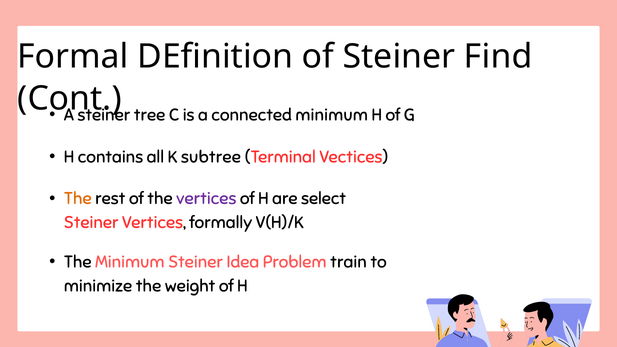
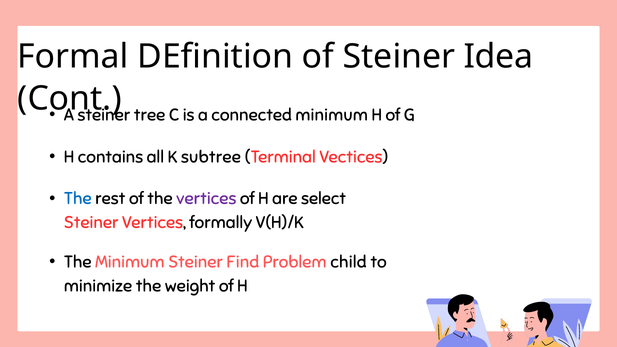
Find: Find -> Idea (498, 57)
The colour: orange -> blue (78, 199)
Idea: Idea -> Find (243, 262)
train: train -> child (348, 262)
